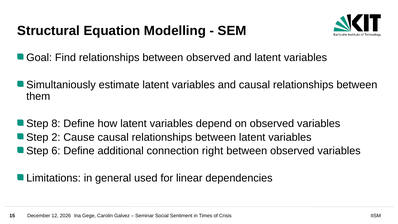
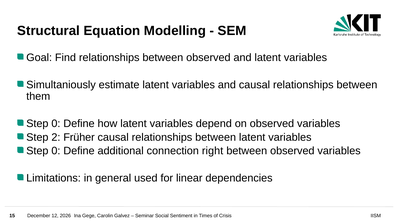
8: 8 -> 0 (56, 124)
Cause: Cause -> Früher (79, 137)
6: 6 -> 0 (56, 151)
